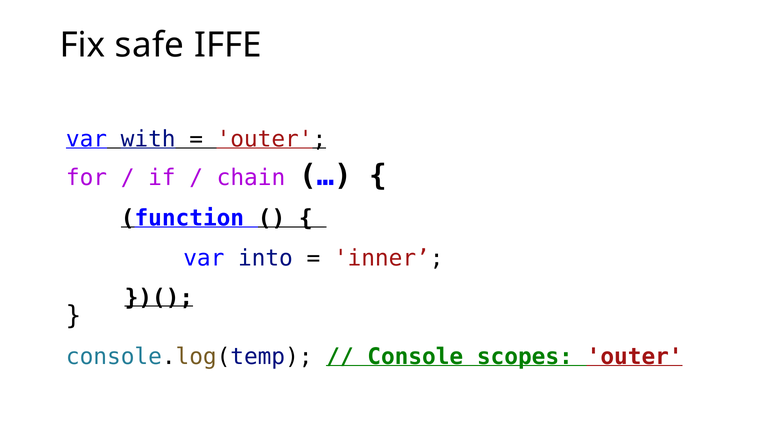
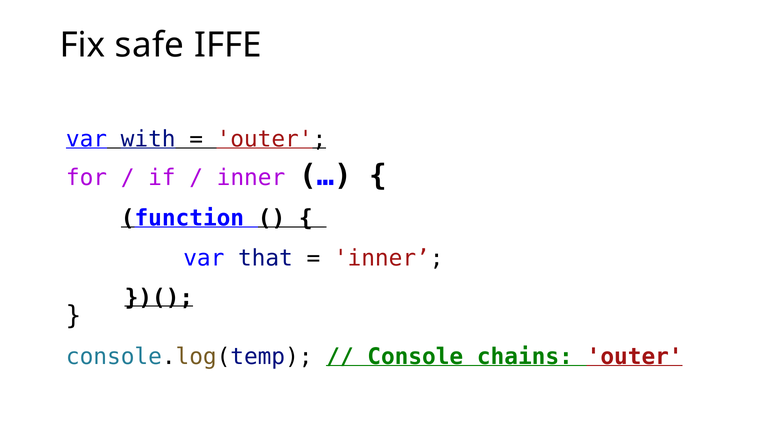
chain: chain -> inner (251, 178)
into: into -> that (265, 258)
scopes: scopes -> chains (525, 357)
